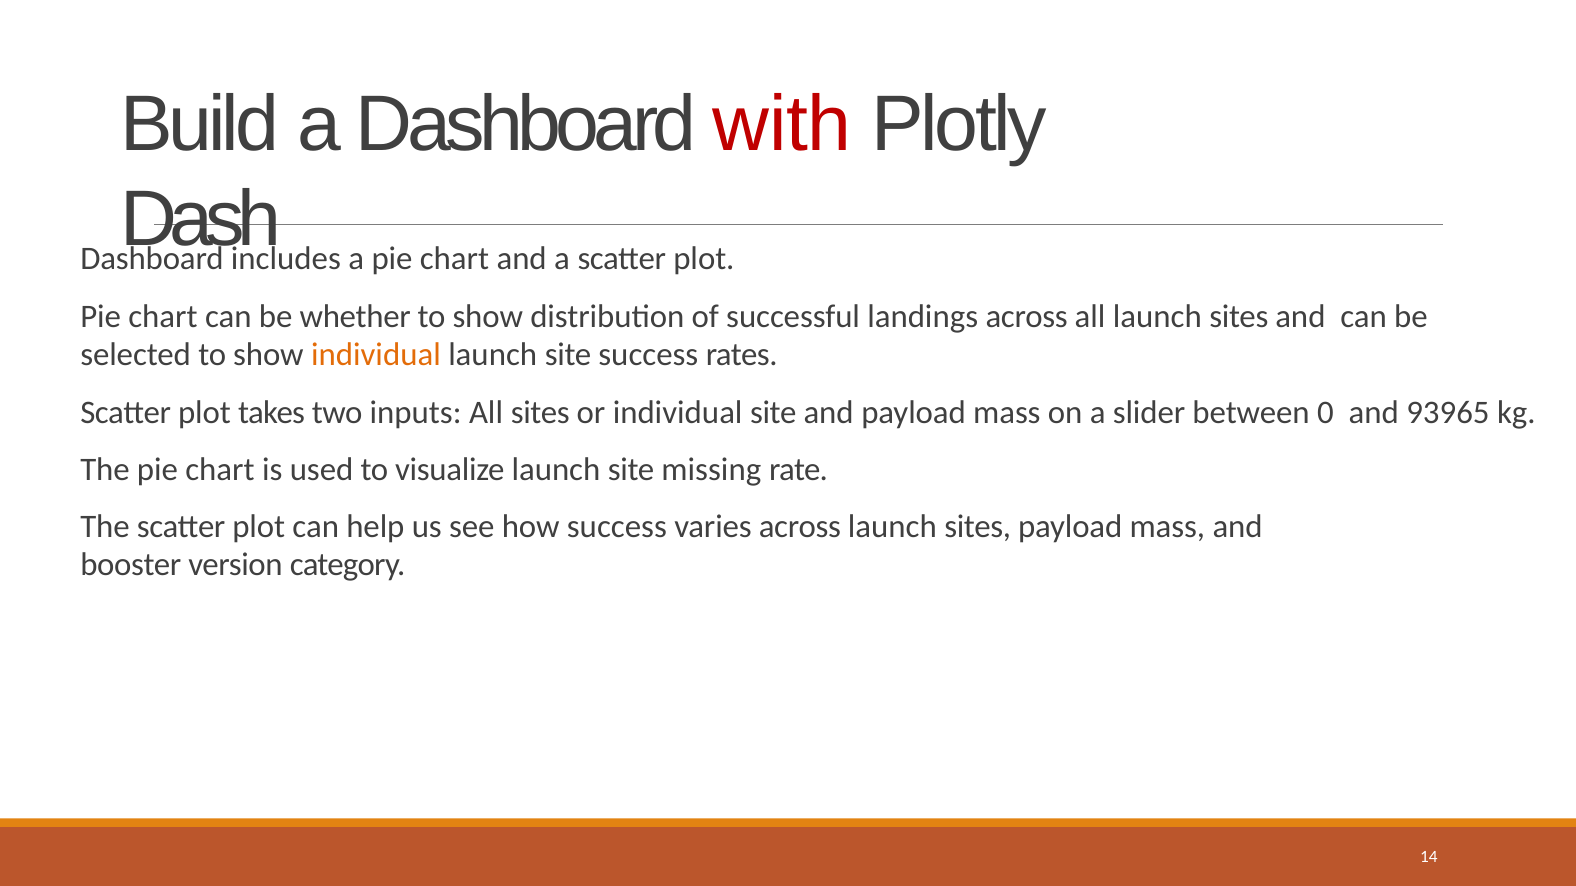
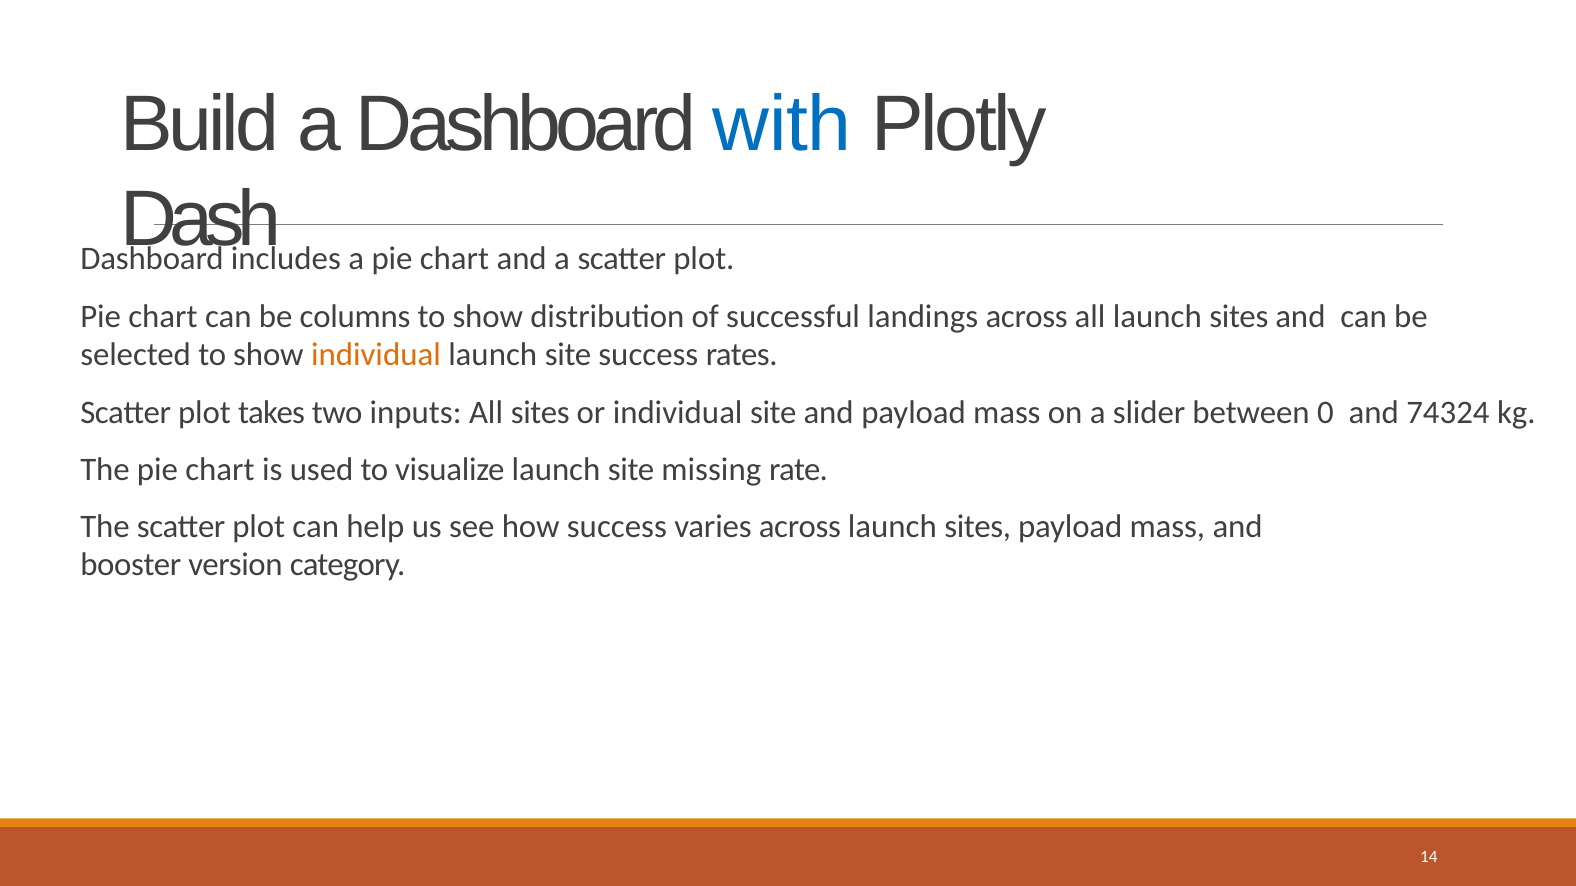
with colour: red -> blue (782, 125)
whether: whether -> columns (355, 317)
93965: 93965 -> 74324 (1448, 413)
